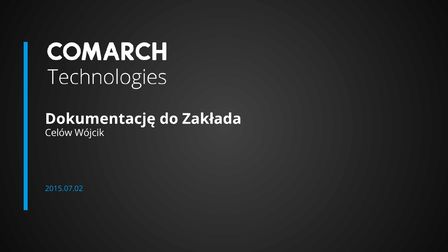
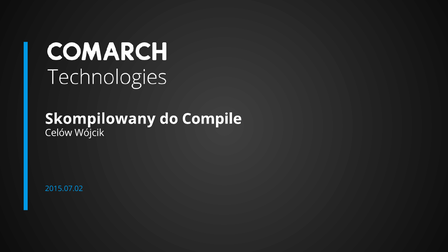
Dokumentację: Dokumentację -> Skompilowany (100, 119)
Zakłada: Zakłada -> Compile (212, 119)
